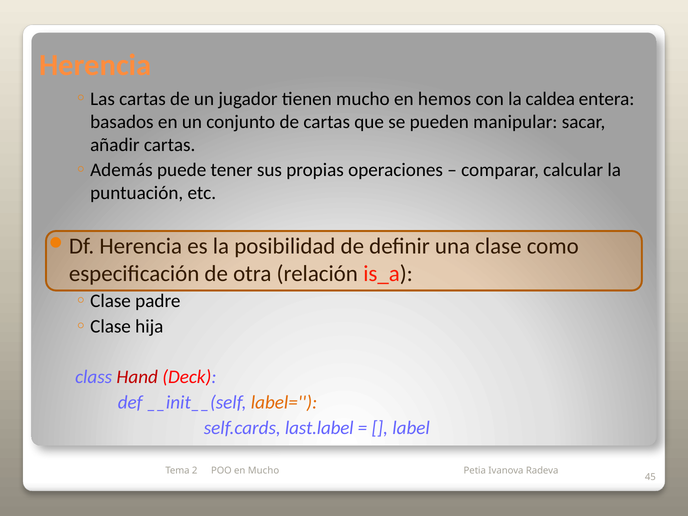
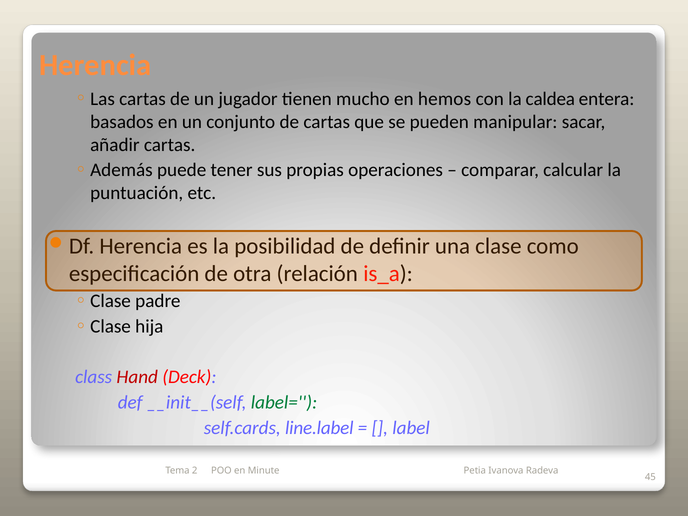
label= colour: orange -> green (284, 402)
last.label: last.label -> line.label (319, 428)
en Mucho: Mucho -> Minute (264, 470)
